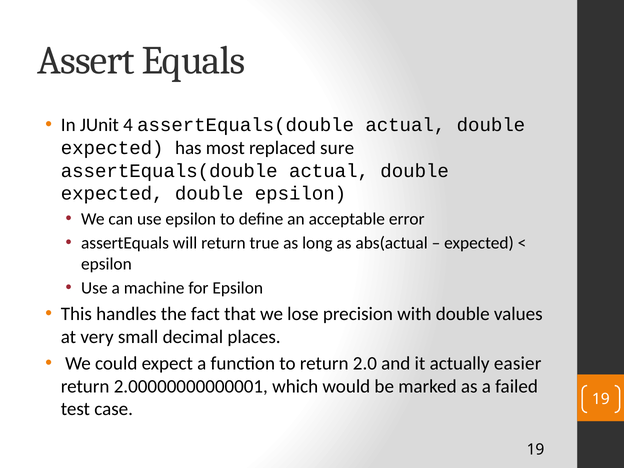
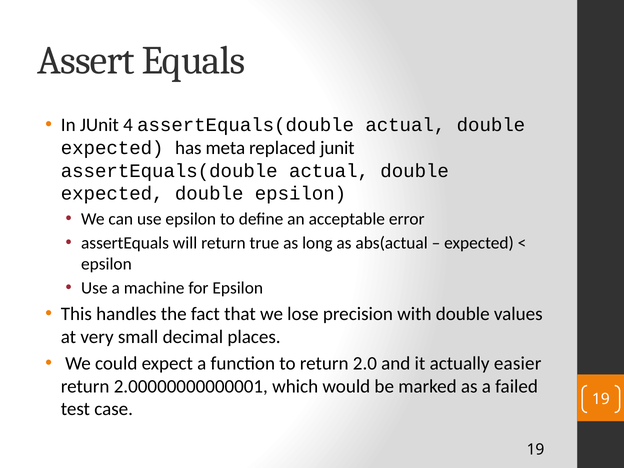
most: most -> meta (225, 148)
replaced sure: sure -> junit (337, 148)
